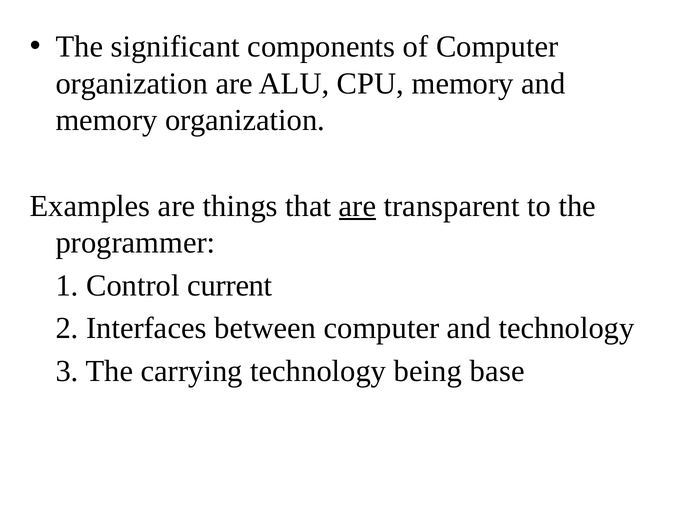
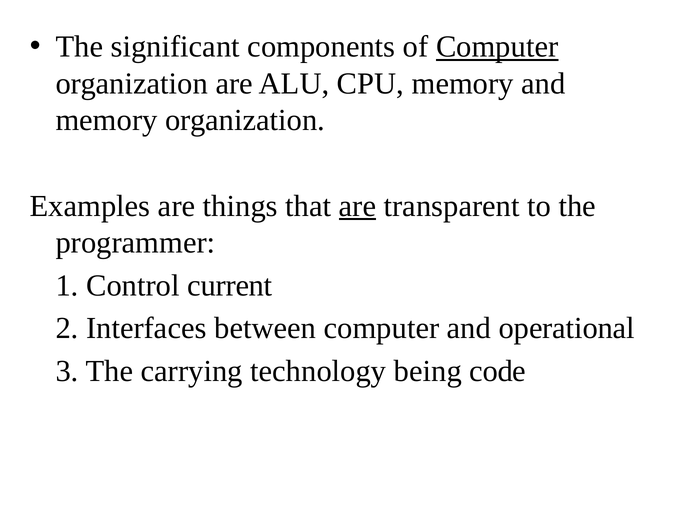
Computer underline: none -> present (497, 47)
and technology: technology -> operational (567, 328)
base: base -> code (498, 371)
